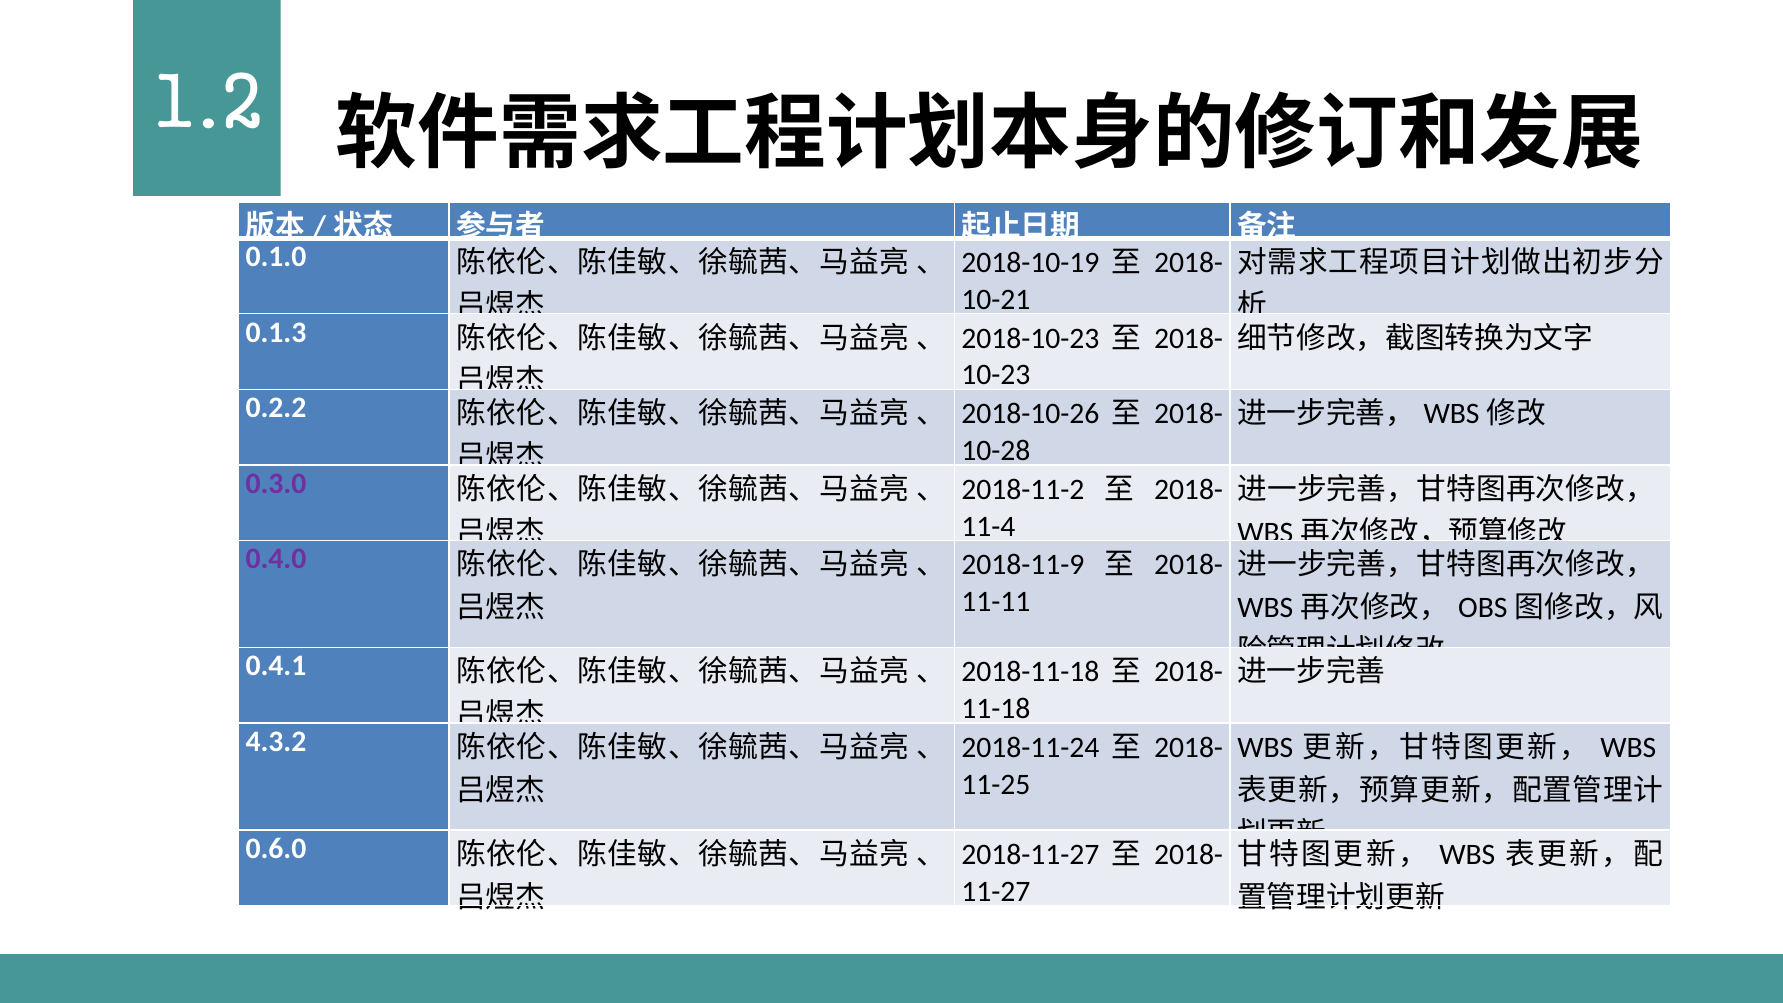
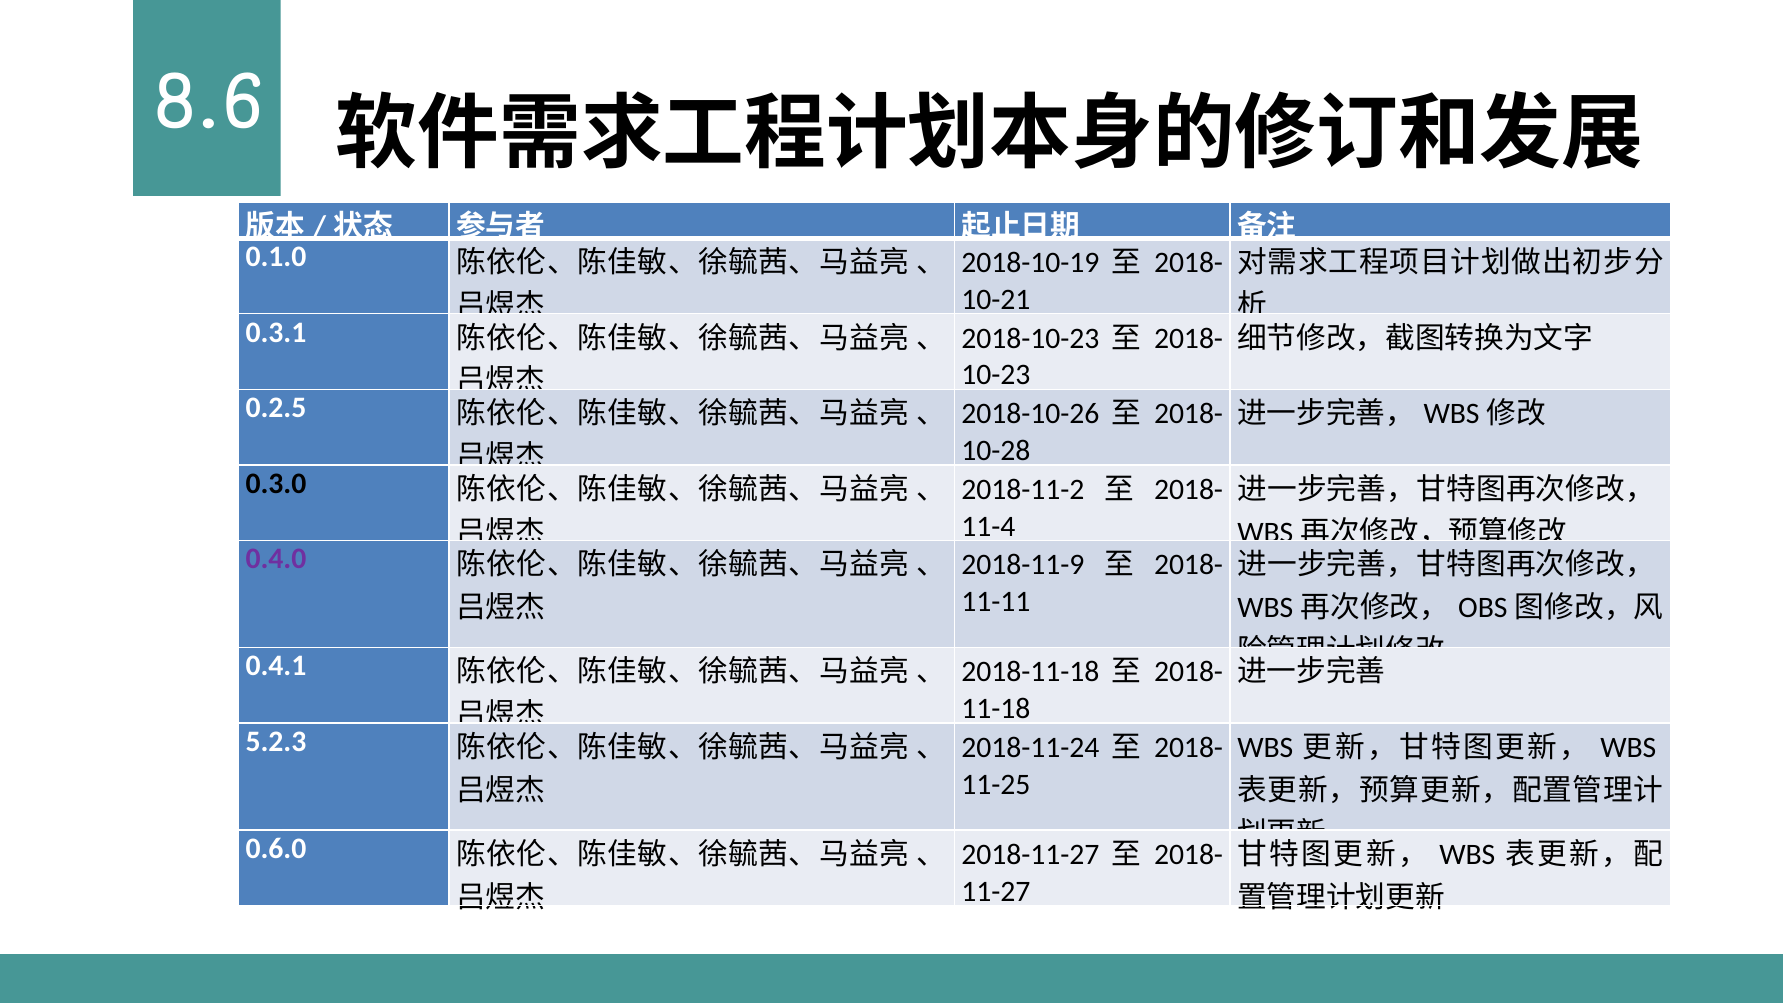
1.2: 1.2 -> 8.6 (209, 103)
0.1.3: 0.1.3 -> 0.3.1 (276, 332)
0.2.2: 0.2.2 -> 0.2.5 (276, 408)
0.3.0 colour: purple -> black (276, 483)
4.3.2: 4.3.2 -> 5.2.3 (276, 742)
